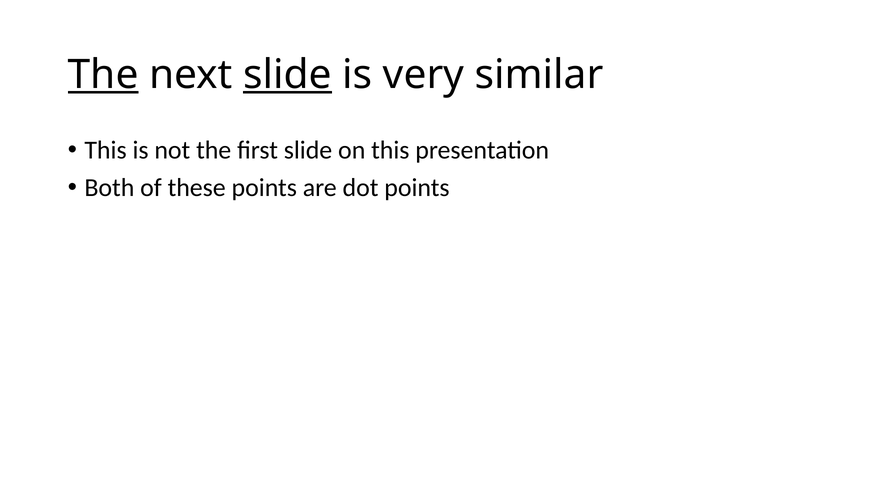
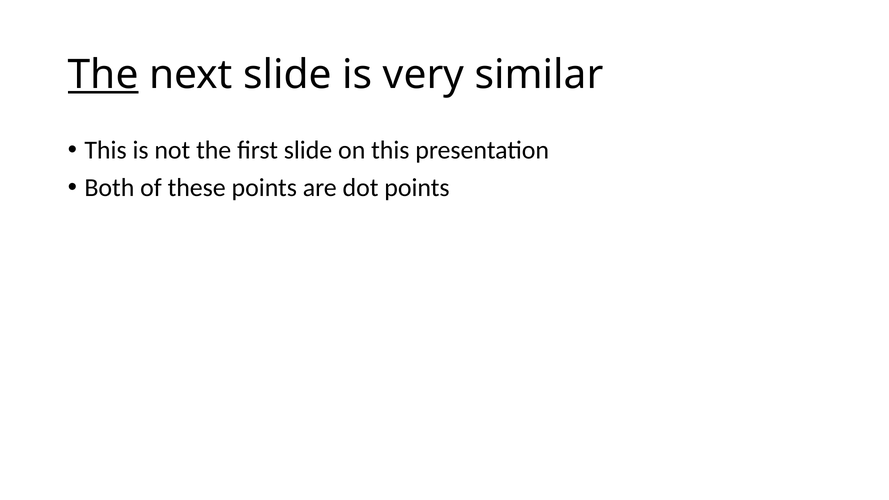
slide underline: present -> none (288, 75)
